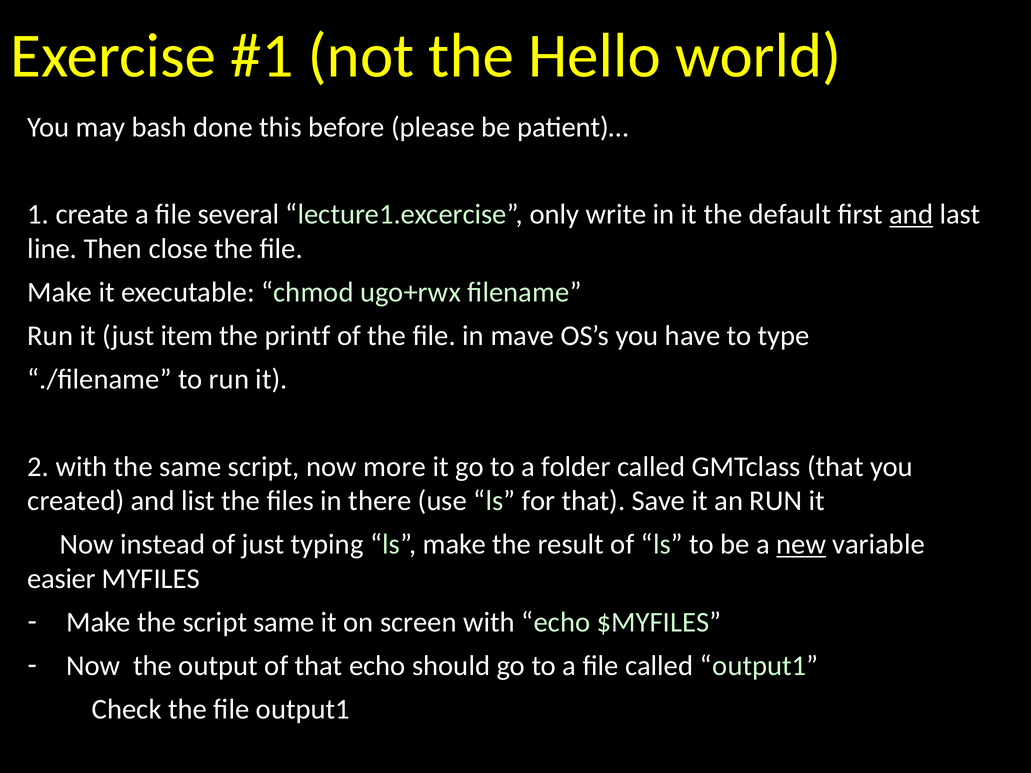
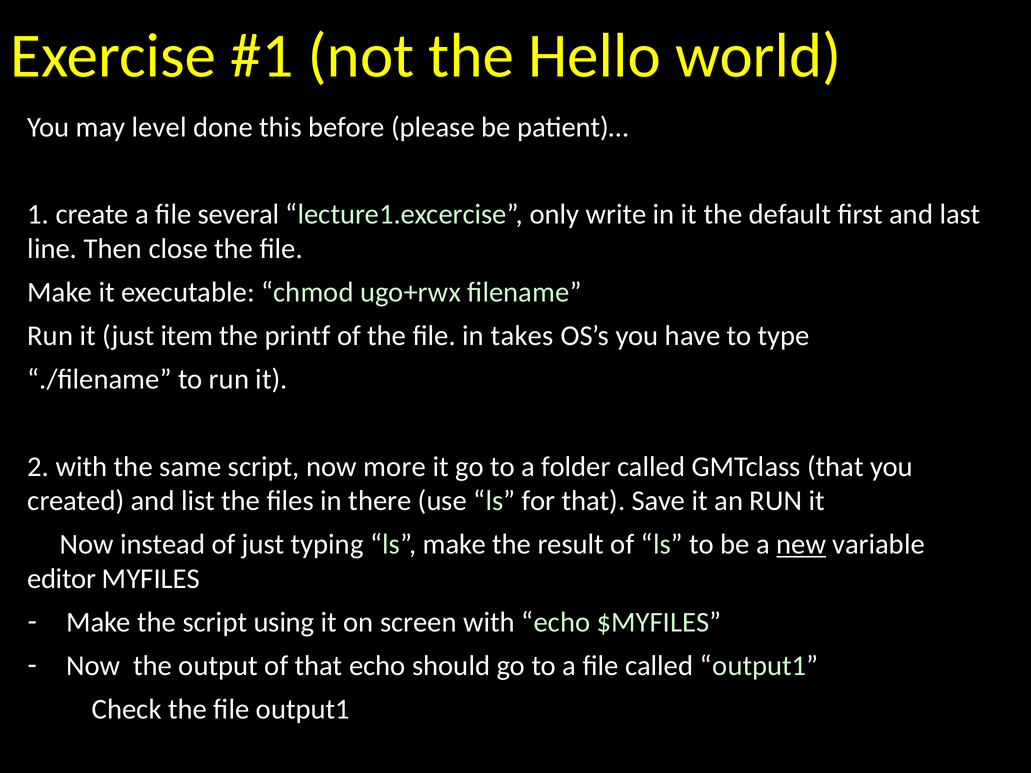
bash: bash -> level (159, 127)
and underline: present -> none (911, 215)
mave: mave -> takes (522, 336)
easier: easier -> editor (62, 579)
script same: same -> using (284, 623)
